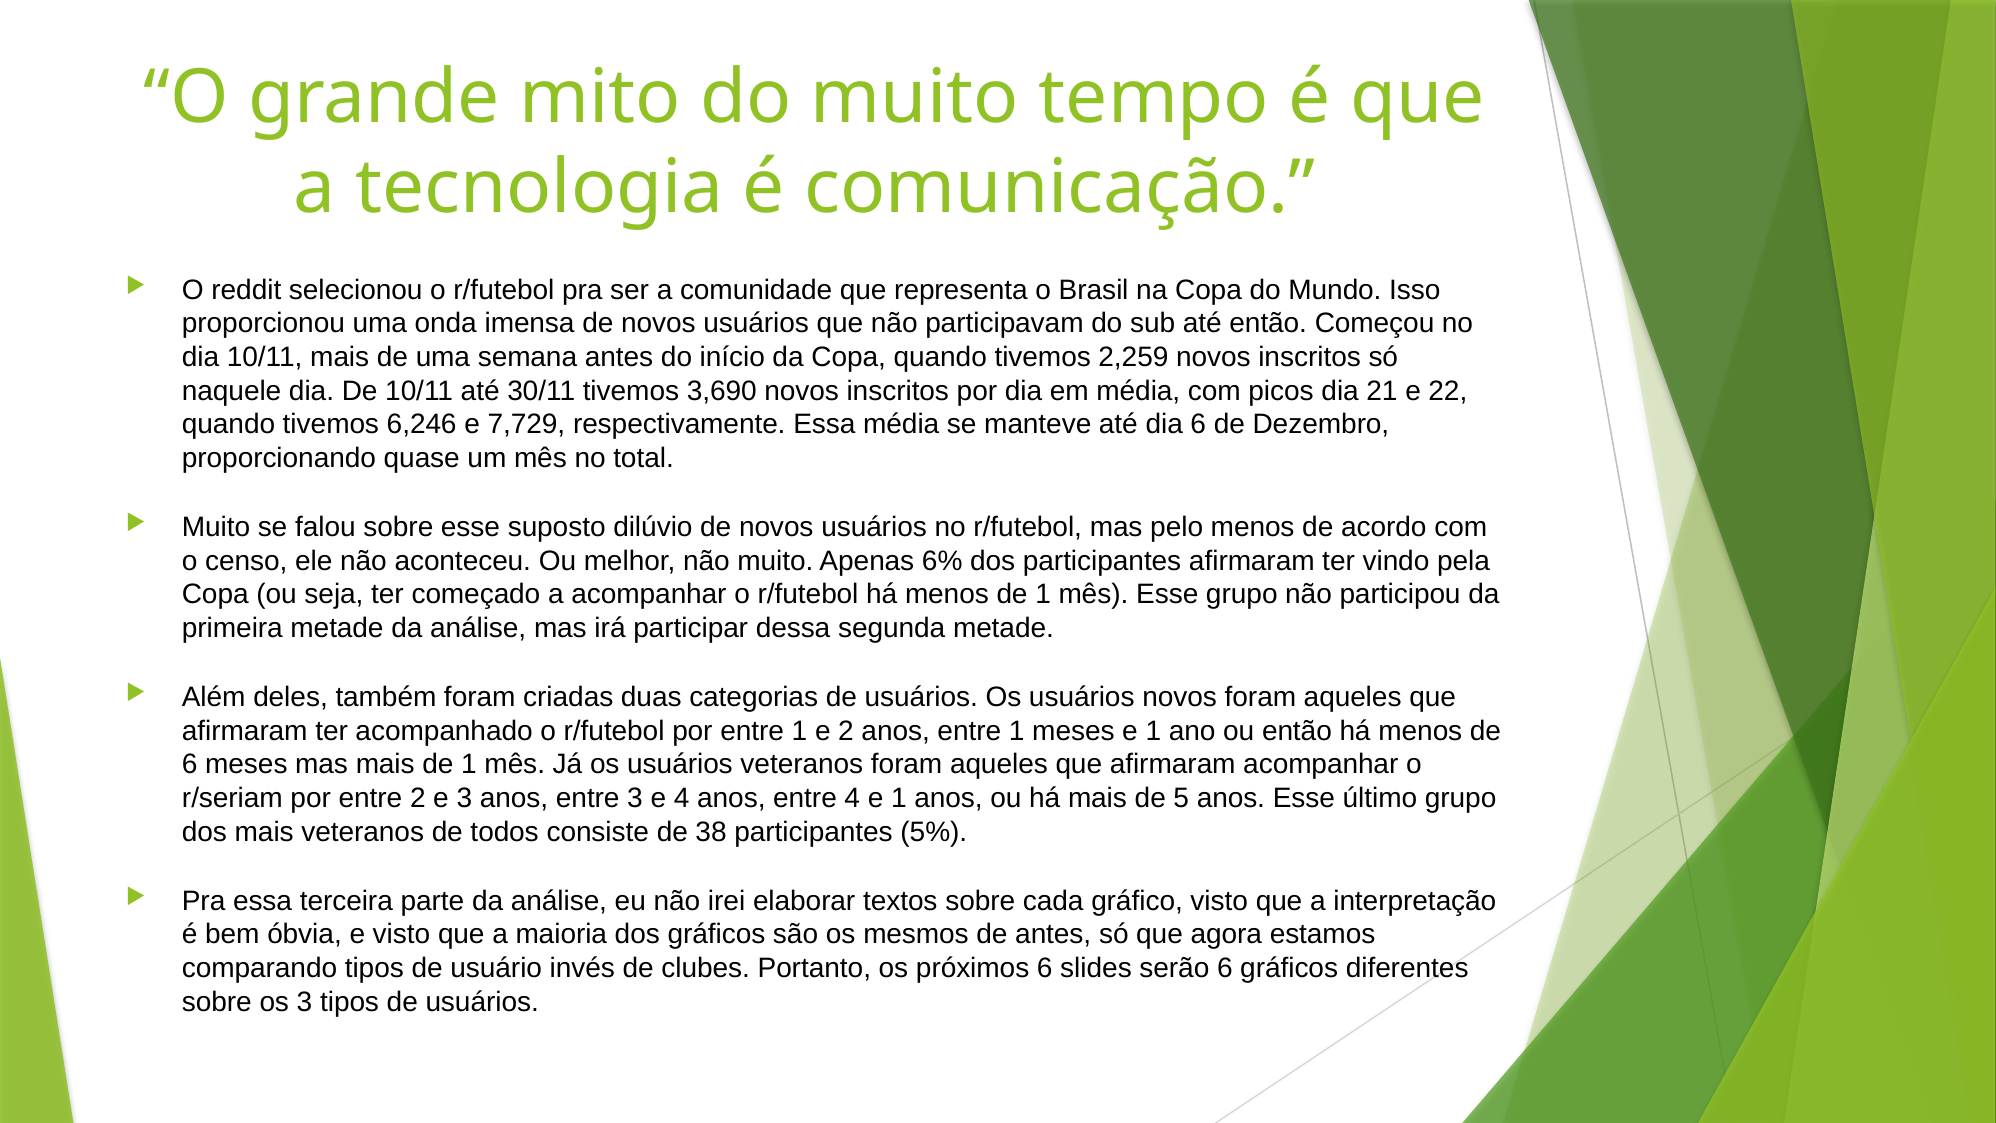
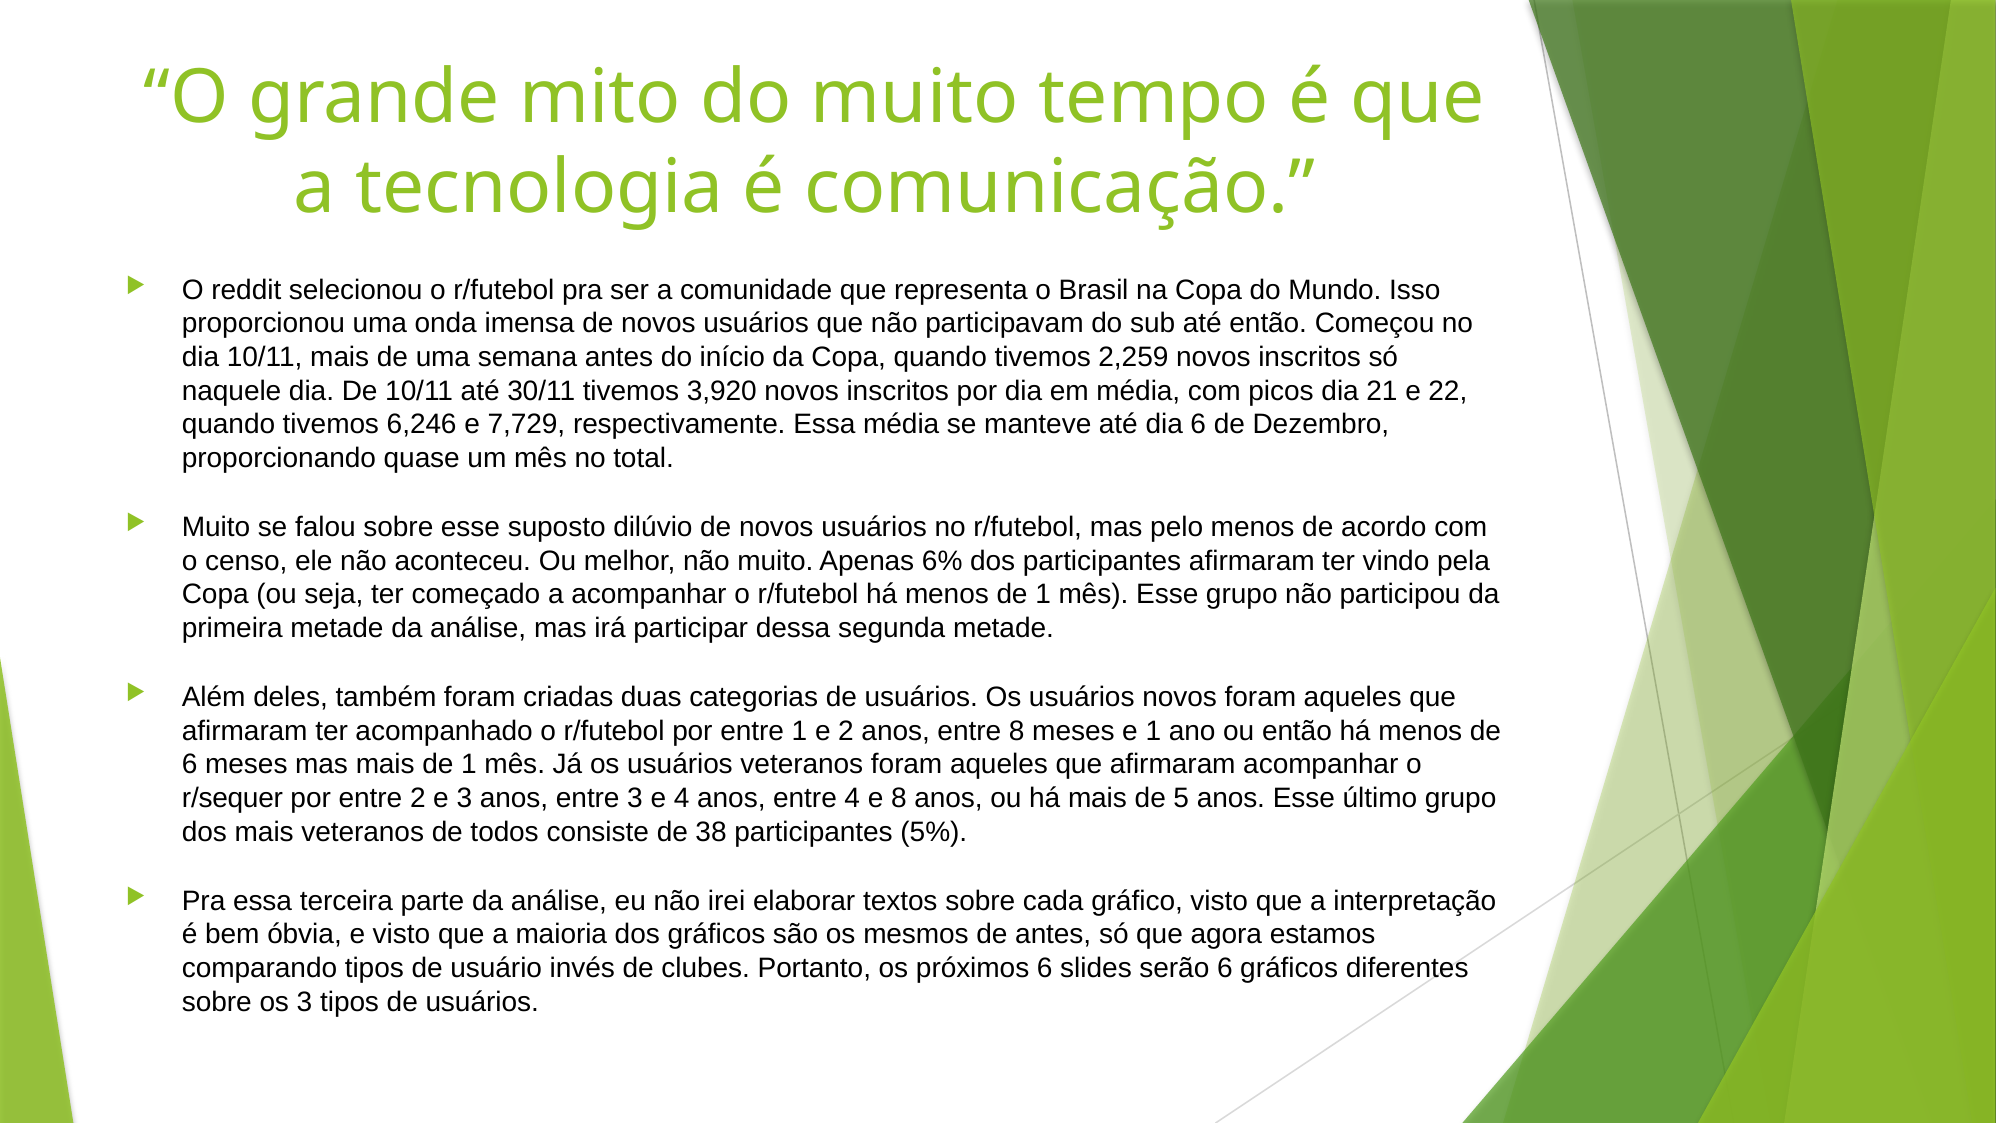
3,690: 3,690 -> 3,920 (722, 391)
anos entre 1: 1 -> 8 (1017, 731)
r/seriam: r/seriam -> r/sequer (232, 798)
4 e 1: 1 -> 8 (899, 798)
